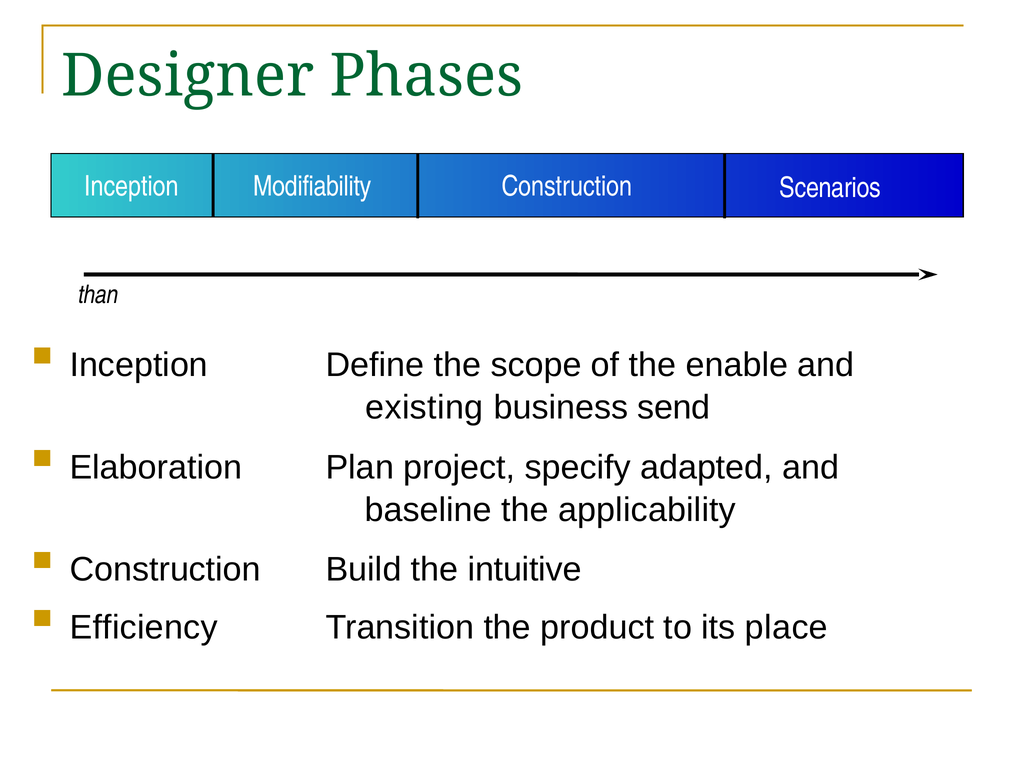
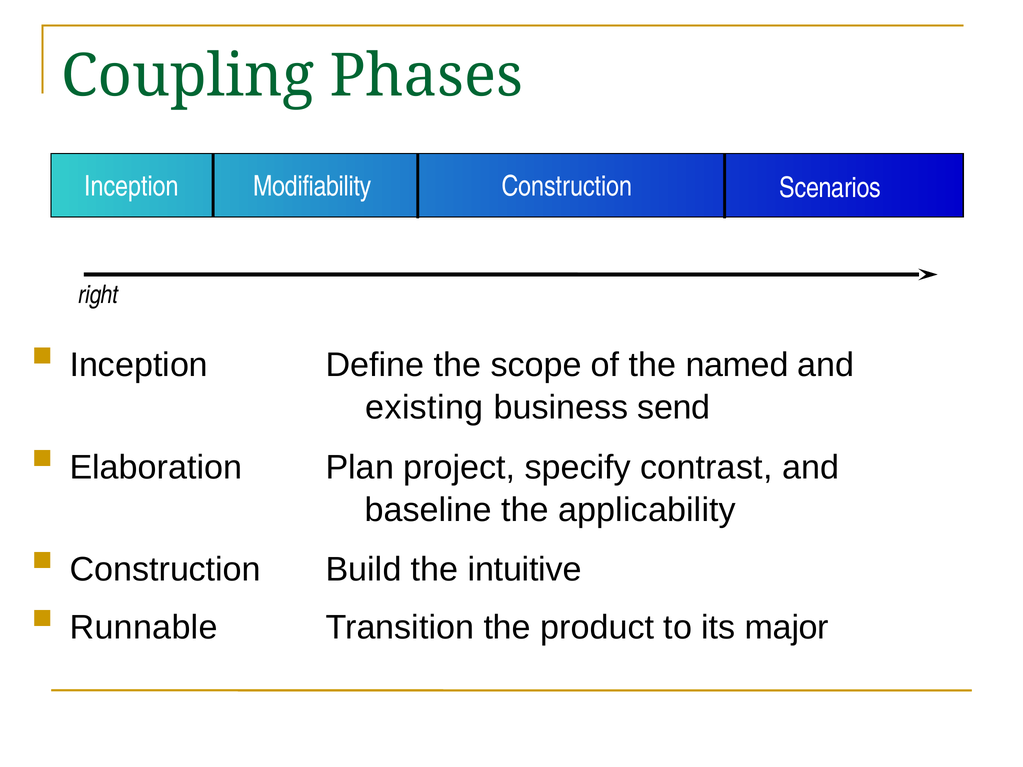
Designer: Designer -> Coupling (188, 76)
than: than -> right (98, 295)
enable: enable -> named (737, 365)
adapted: adapted -> contrast (706, 467)
Efficiency: Efficiency -> Runnable (144, 628)
place: place -> major (787, 628)
